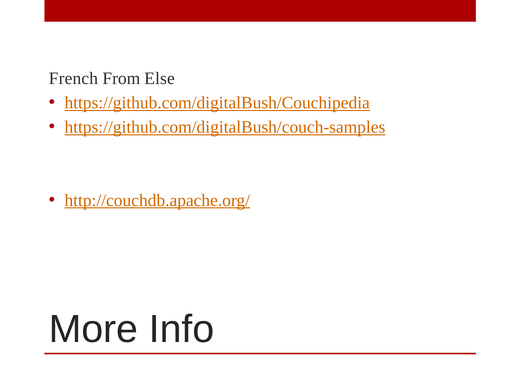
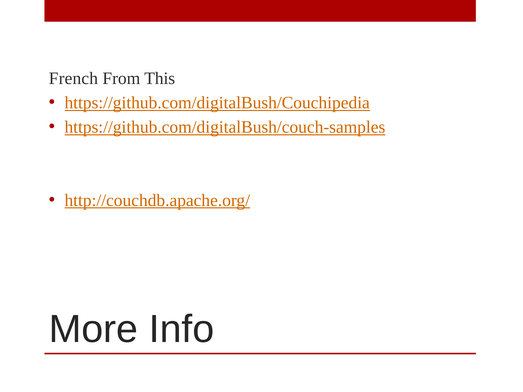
Else: Else -> This (160, 78)
